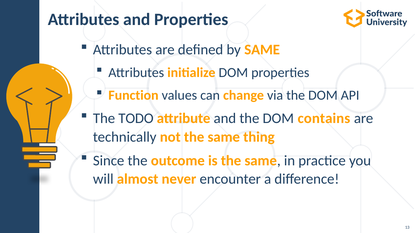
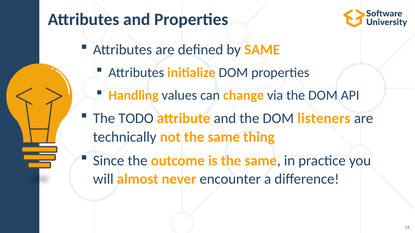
Function: Function -> Handling (134, 95)
contains: contains -> listeners (324, 119)
